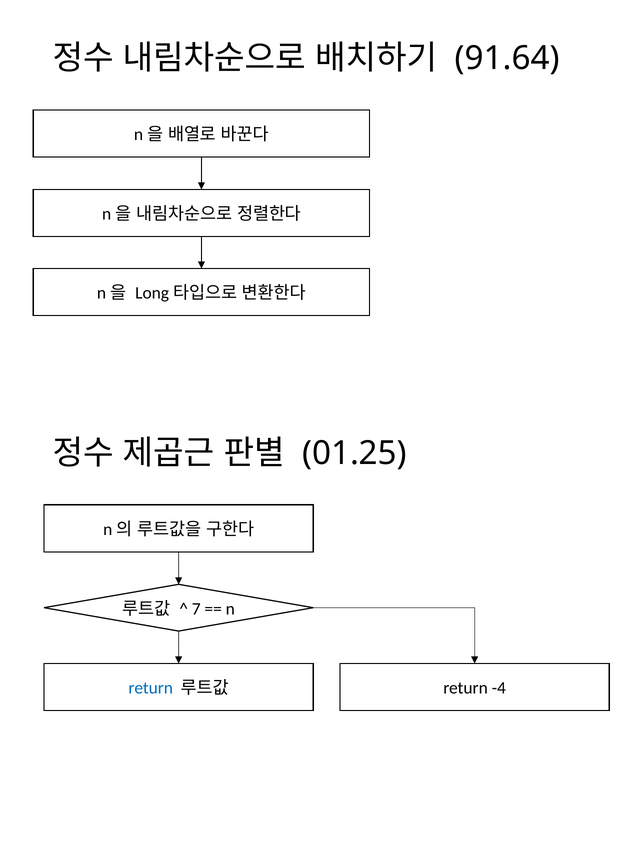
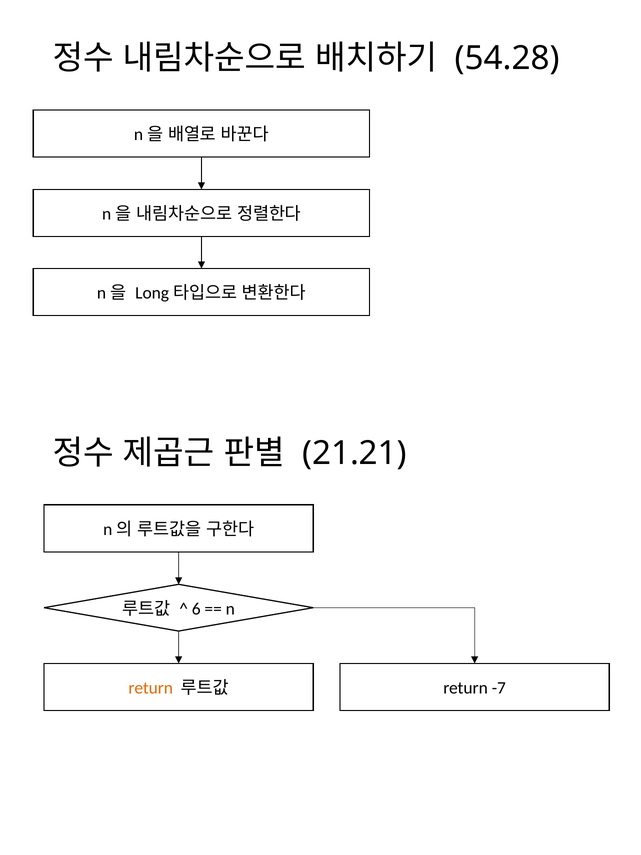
91.64: 91.64 -> 54.28 (507, 58)
01.25: 01.25 -> 21.21 (355, 453)
7: 7 -> 6 (196, 609)
return colour: blue -> orange (151, 688)
-4: -4 -> -7 (499, 688)
